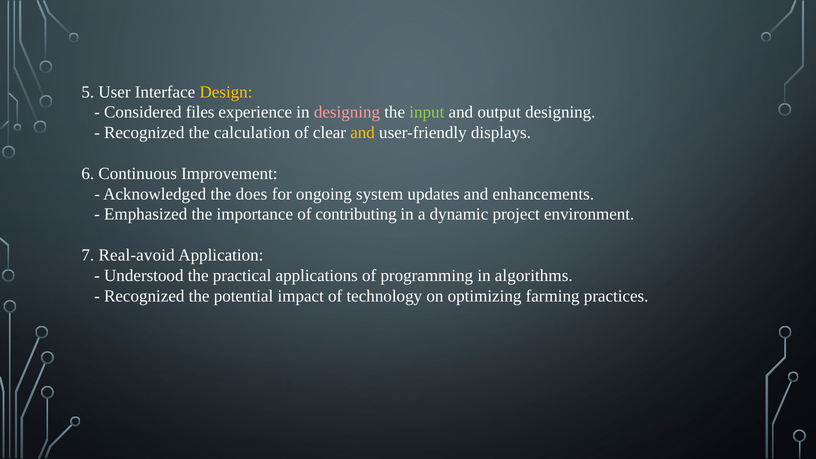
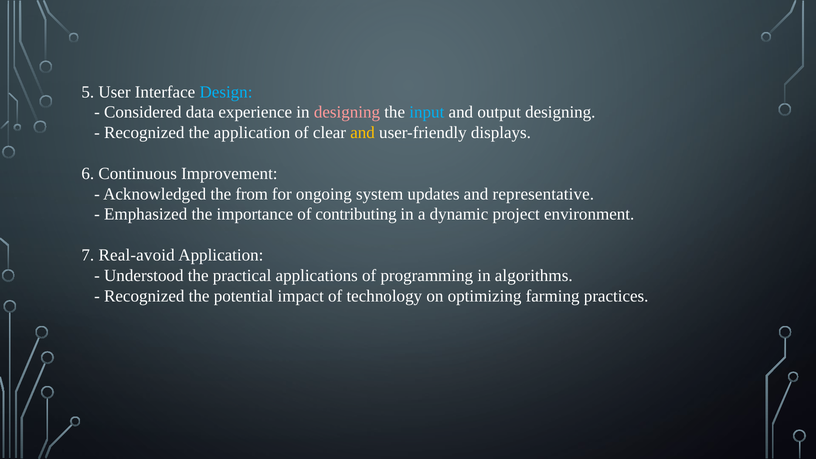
Design colour: yellow -> light blue (226, 92)
files: files -> data (200, 112)
input colour: light green -> light blue (427, 112)
the calculation: calculation -> application (252, 133)
does: does -> from (252, 194)
enhancements: enhancements -> representative (543, 194)
